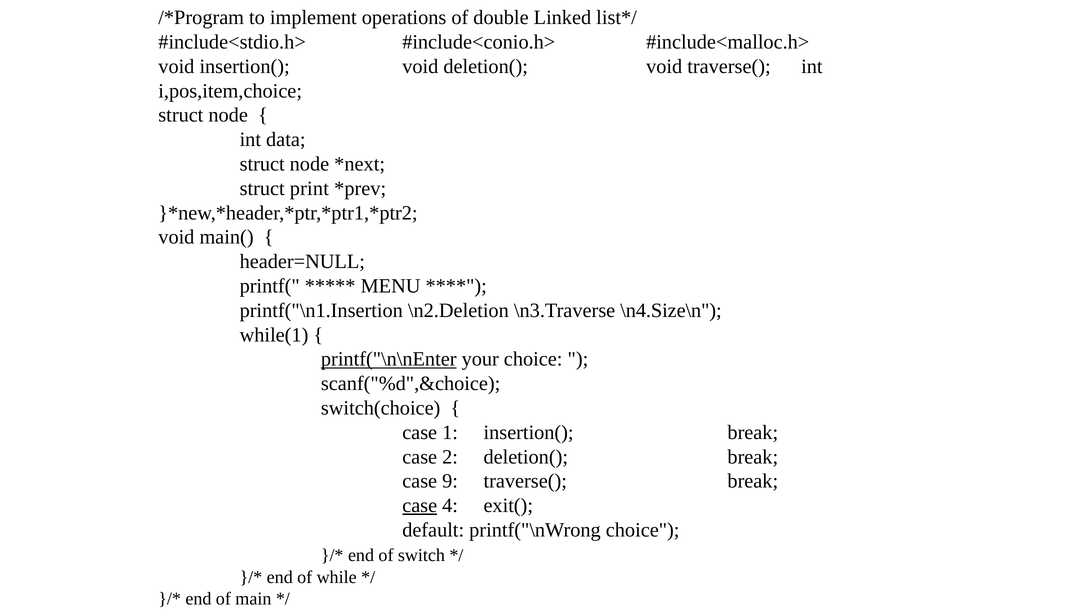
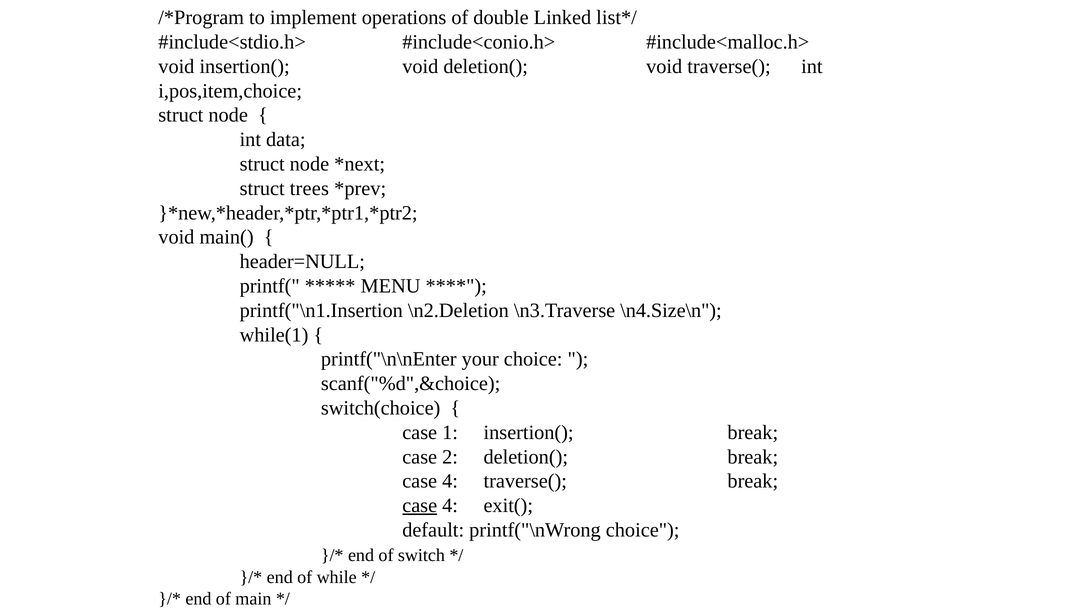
print: print -> trees (309, 188)
printf("\n\nEnter underline: present -> none (389, 359)
9: 9 -> 4 (450, 481)
